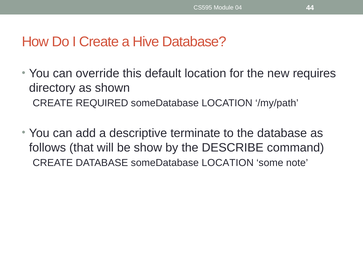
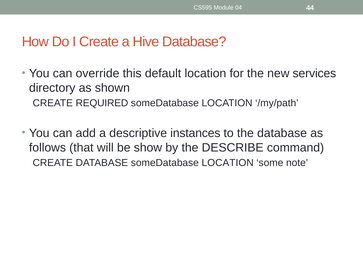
requires: requires -> services (314, 73)
terminate: terminate -> instances (195, 133)
